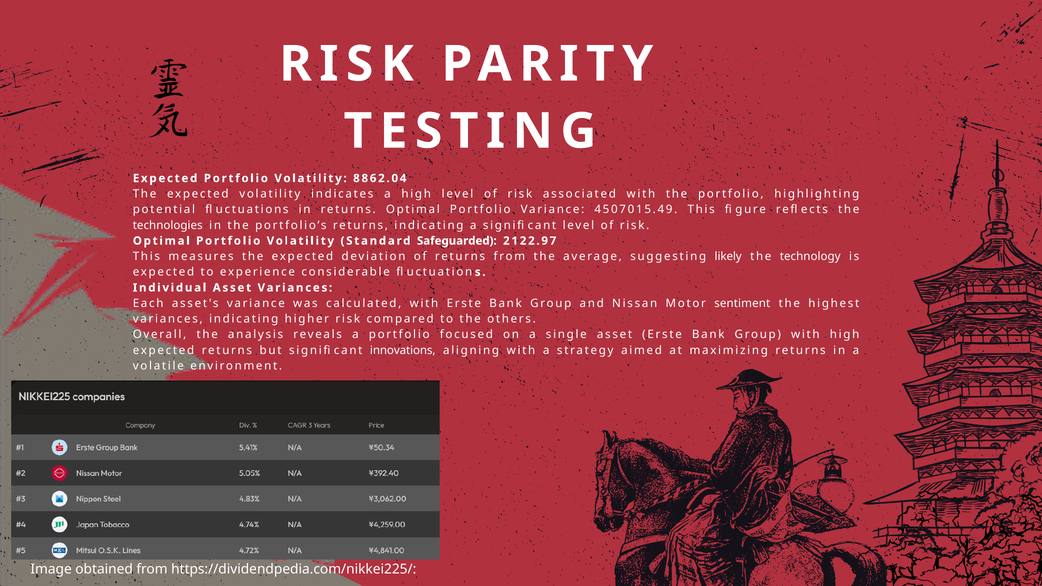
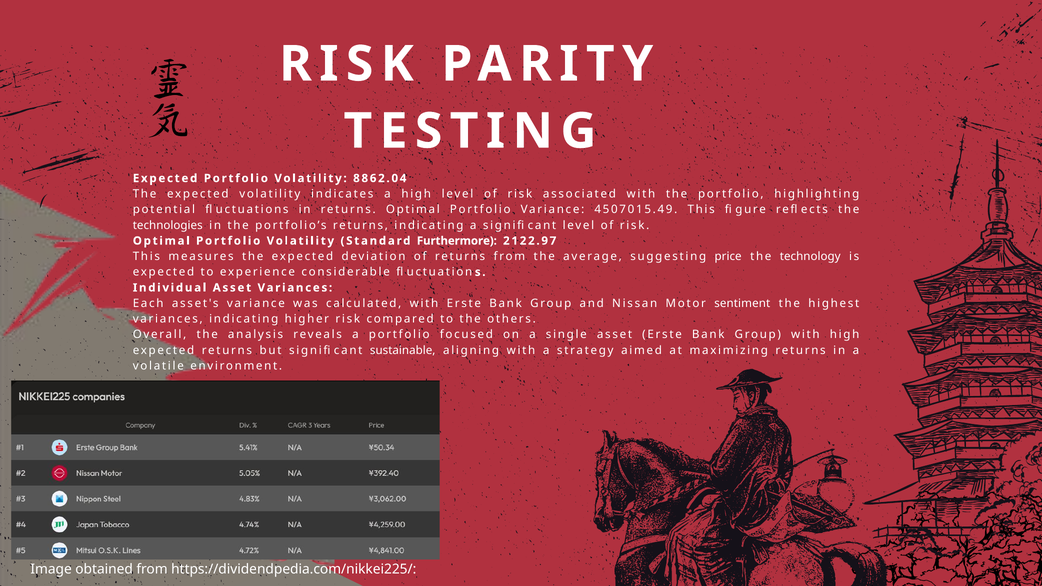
Safeguarded: Safeguarded -> Furthermore (457, 241)
likely: likely -> price (728, 256)
innovations: innovations -> sustainable (403, 350)
